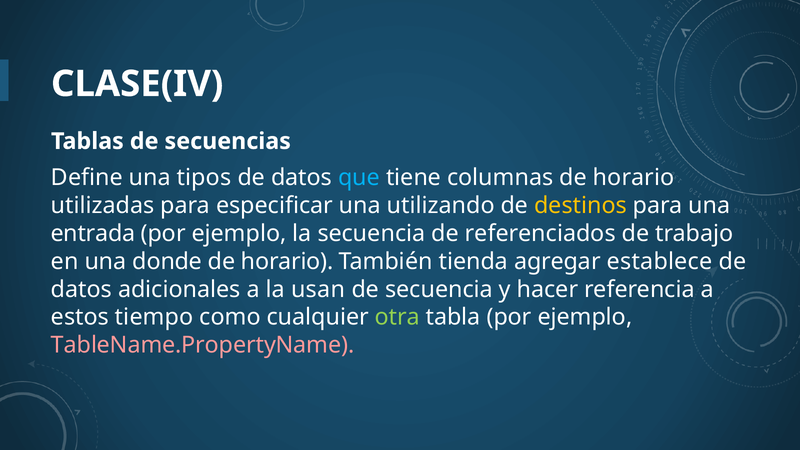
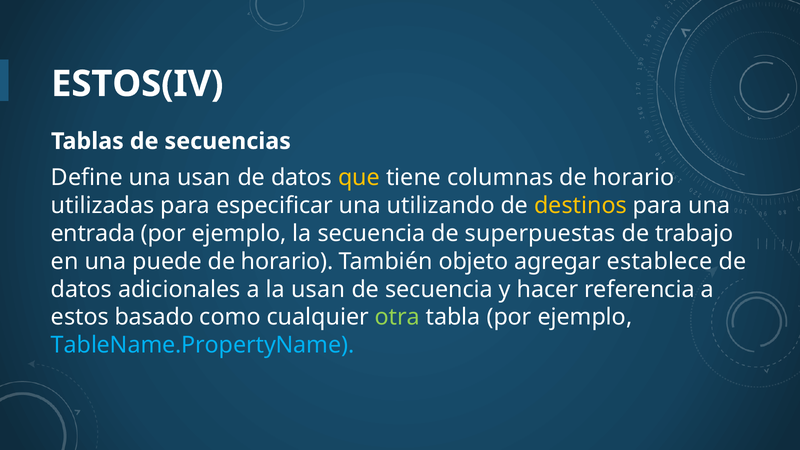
CLASE(IV: CLASE(IV -> ESTOS(IV (137, 84)
una tipos: tipos -> usan (204, 178)
que colour: light blue -> yellow (359, 178)
referenciados: referenciados -> superpuestas (540, 233)
donde: donde -> puede (167, 261)
tienda: tienda -> objeto (473, 261)
tiempo: tiempo -> basado (154, 317)
TableName.PropertyName colour: pink -> light blue (203, 345)
